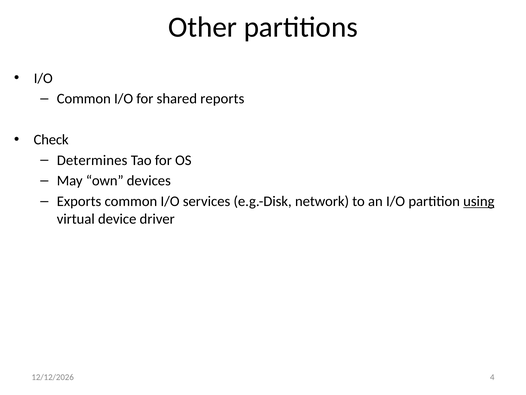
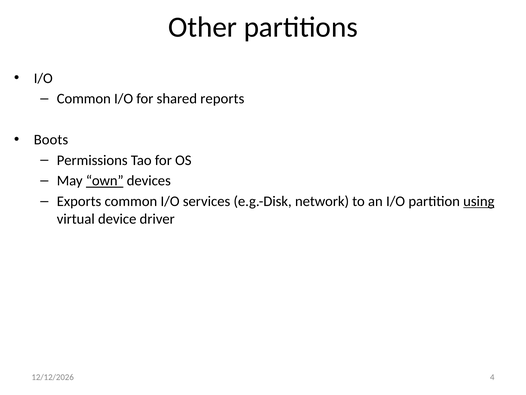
Check: Check -> Boots (51, 140)
Determines: Determines -> Permissions (92, 160)
own underline: none -> present (105, 181)
